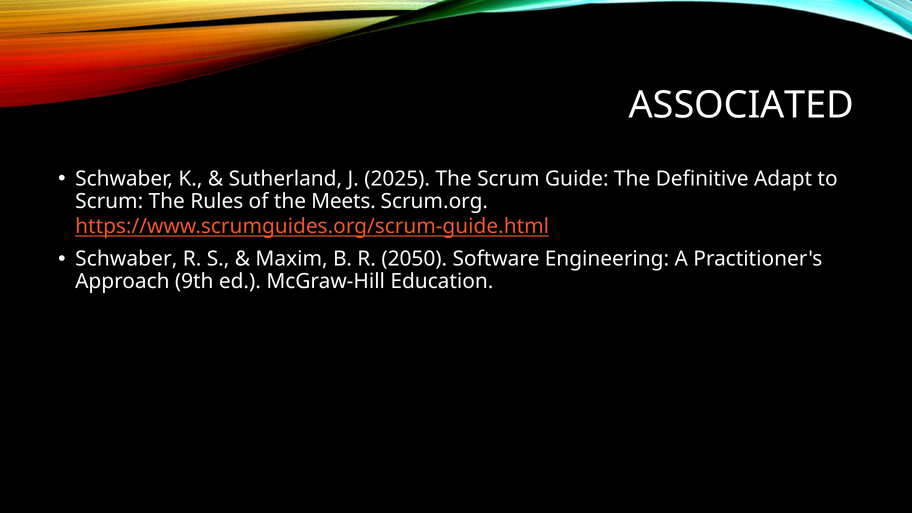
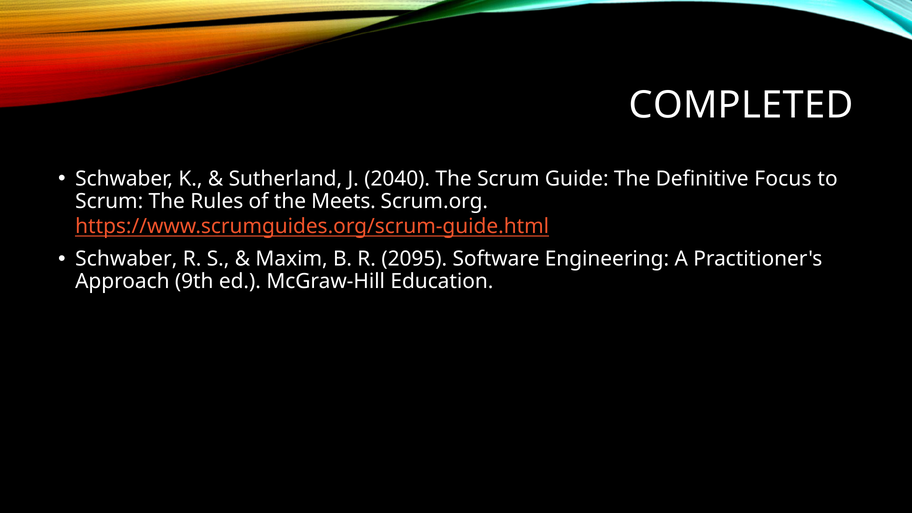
ASSOCIATED: ASSOCIATED -> COMPLETED (741, 105)
2025: 2025 -> 2040 (397, 179)
Adapt: Adapt -> Focus (783, 179)
2050: 2050 -> 2095 (414, 259)
